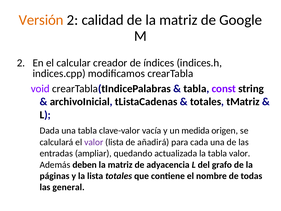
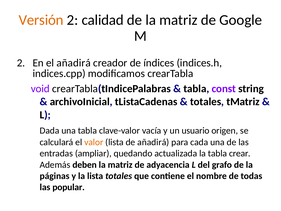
el calcular: calcular -> añadirá (74, 63)
medida: medida -> usuario (196, 130)
valor colour: purple -> orange (94, 142)
tabla valor: valor -> crear (240, 153)
general: general -> popular (69, 187)
